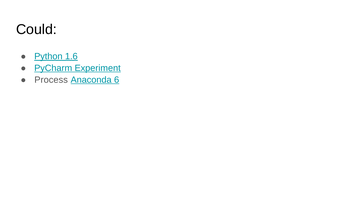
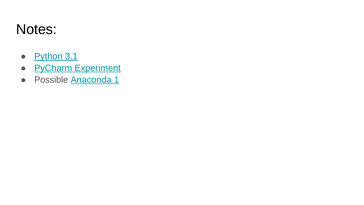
Could: Could -> Notes (36, 29)
1.6: 1.6 -> 3.1 (71, 56)
Process: Process -> Possible (51, 80)
6: 6 -> 1 (117, 80)
